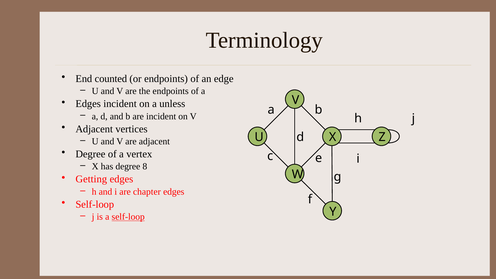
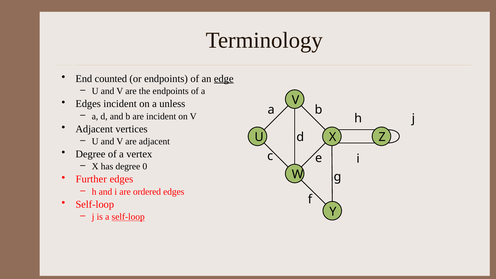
edge underline: none -> present (224, 79)
8: 8 -> 0 (145, 167)
Getting: Getting -> Further (91, 179)
chapter: chapter -> ordered (147, 192)
